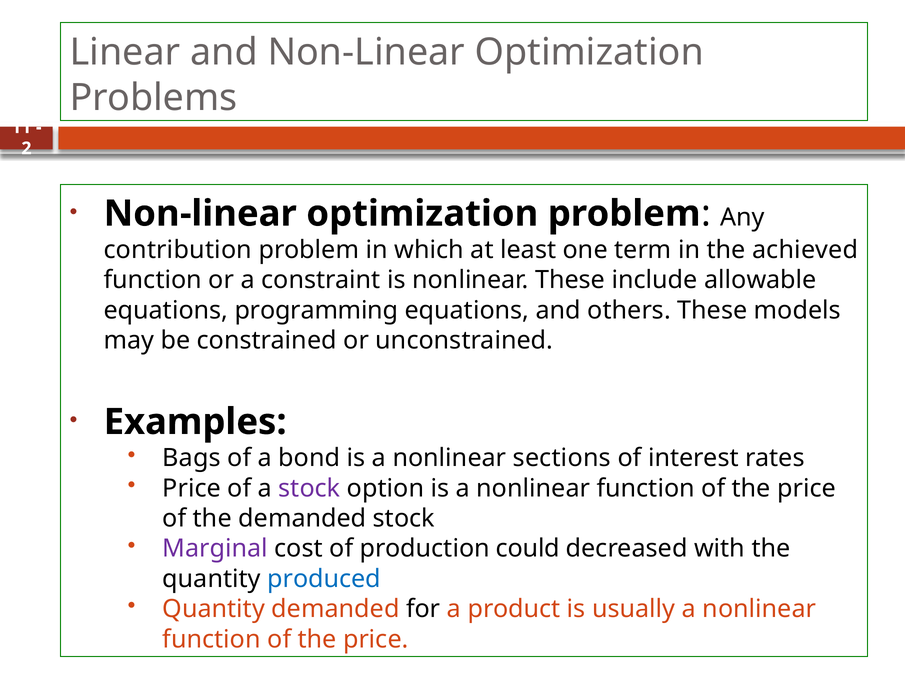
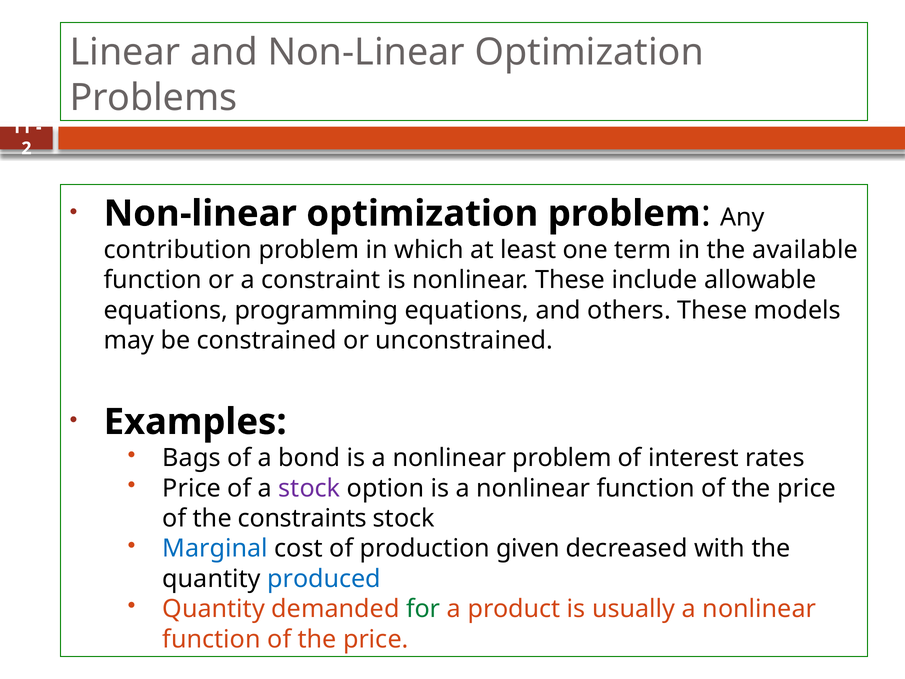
achieved: achieved -> available (805, 250)
nonlinear sections: sections -> problem (562, 458)
the demanded: demanded -> constraints (302, 518)
Marginal colour: purple -> blue (215, 548)
could: could -> given (528, 548)
for colour: black -> green (423, 609)
